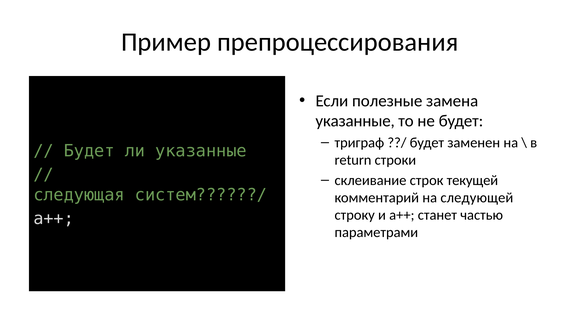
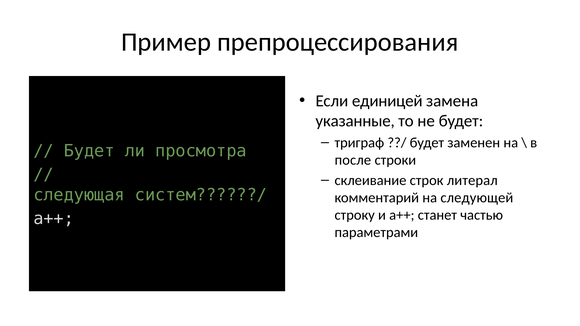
полезные: полезные -> единицей (387, 101)
ли указанные: указанные -> просмотра (201, 151)
return: return -> после (353, 160)
текущей: текущей -> литерал (472, 180)
